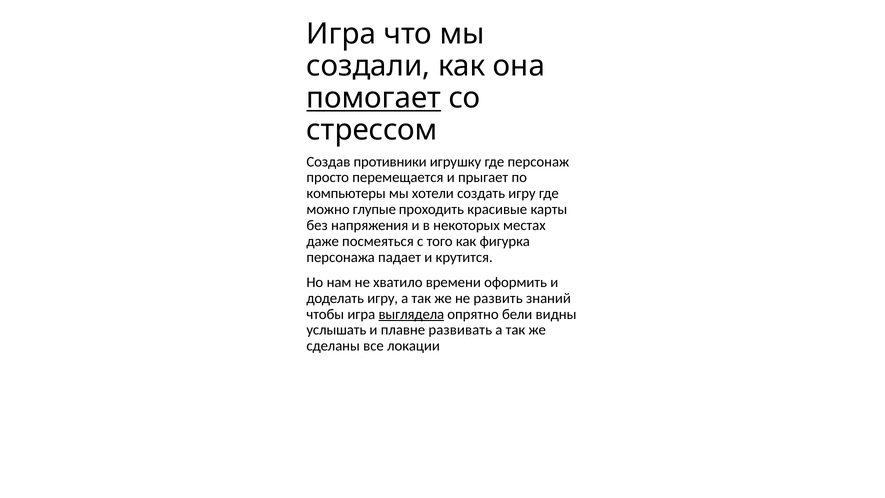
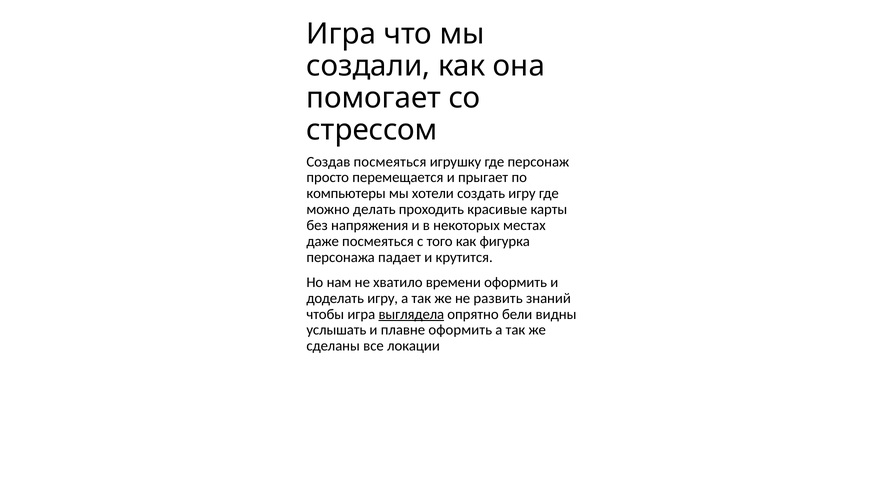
помогает underline: present -> none (374, 98)
Создав противники: противники -> посмеяться (390, 162)
глупые: глупые -> делать (374, 209)
плавне развивать: развивать -> оформить (460, 330)
